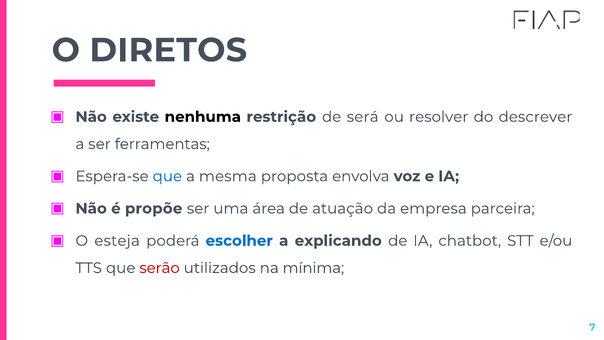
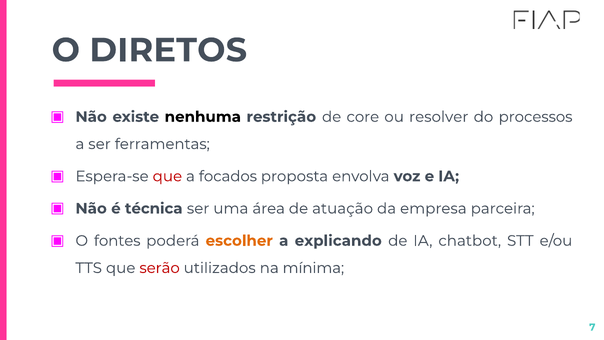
será: será -> core (363, 117)
descrever: descrever -> processos (536, 117)
que colour: blue -> red (167, 176)
mesma: mesma -> focados (228, 176)
propõe: propõe -> técnica (154, 208)
esteja: esteja -> fontes (117, 241)
escolher colour: blue -> orange (239, 241)
